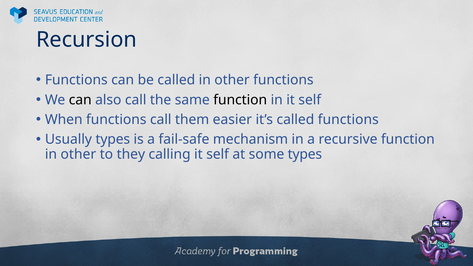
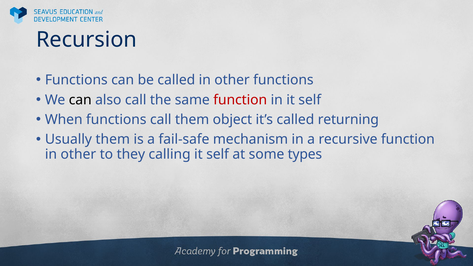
function colour: black -> red (240, 100)
easier: easier -> object (232, 120)
called functions: functions -> returning (348, 120)
Usually types: types -> them (113, 139)
